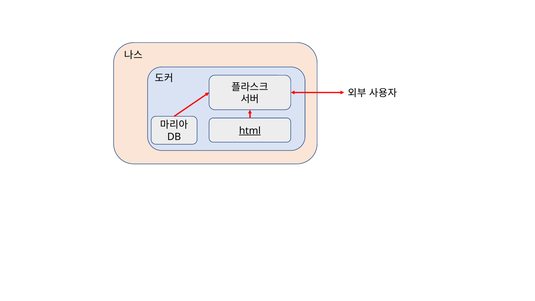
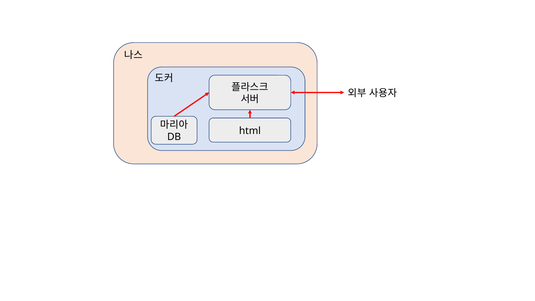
html underline: present -> none (250, 131)
